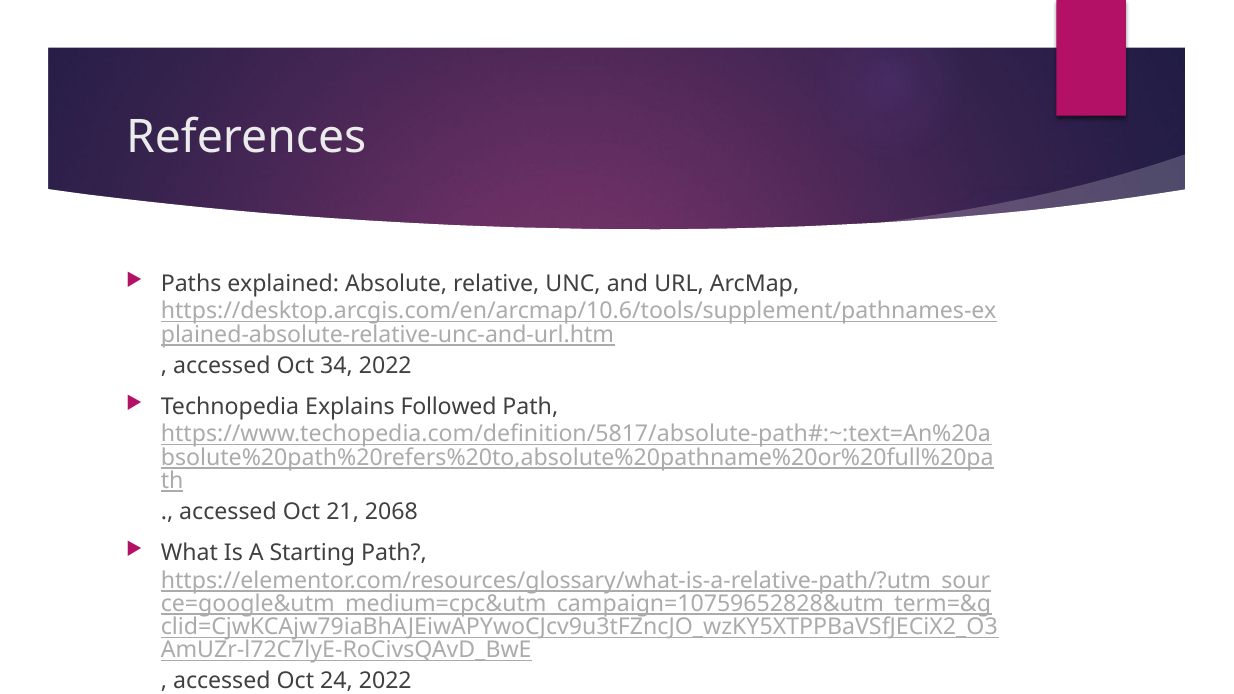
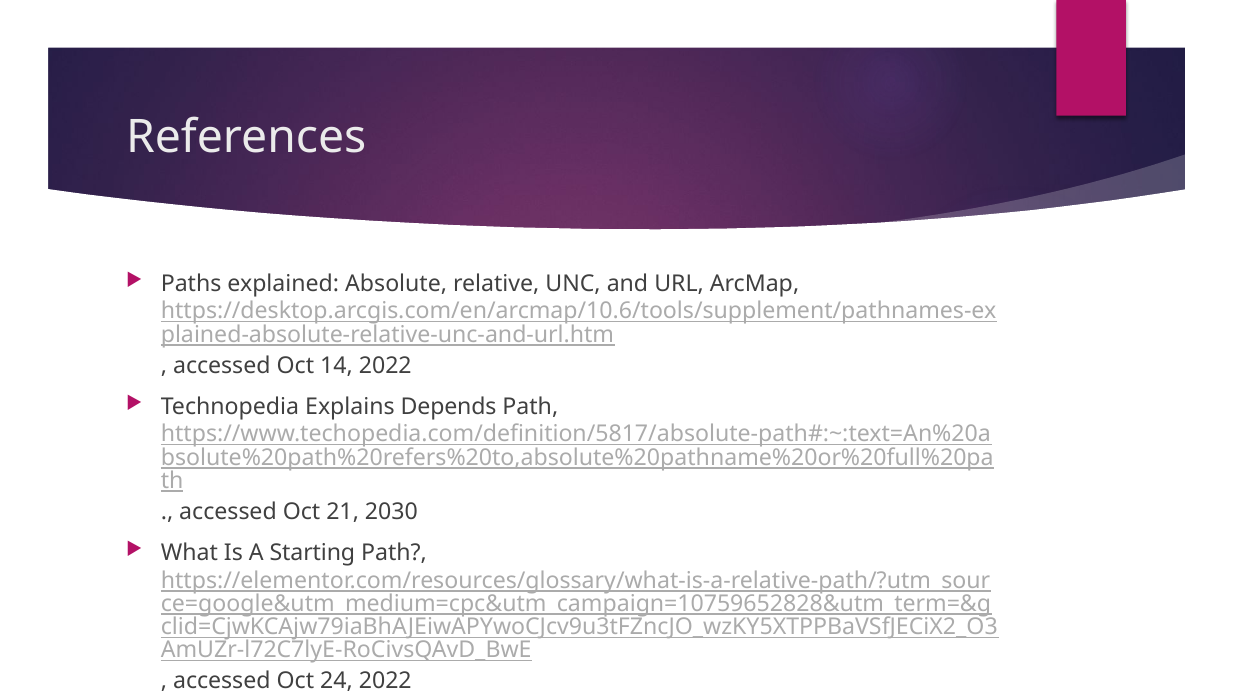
34: 34 -> 14 (336, 366)
Followed: Followed -> Depends (449, 407)
2068: 2068 -> 2030 (391, 512)
